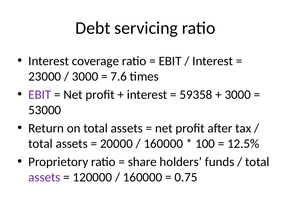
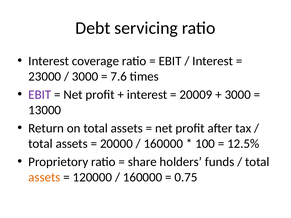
59358: 59358 -> 20009 (196, 95)
53000: 53000 -> 13000 (45, 110)
assets colour: purple -> orange (44, 177)
